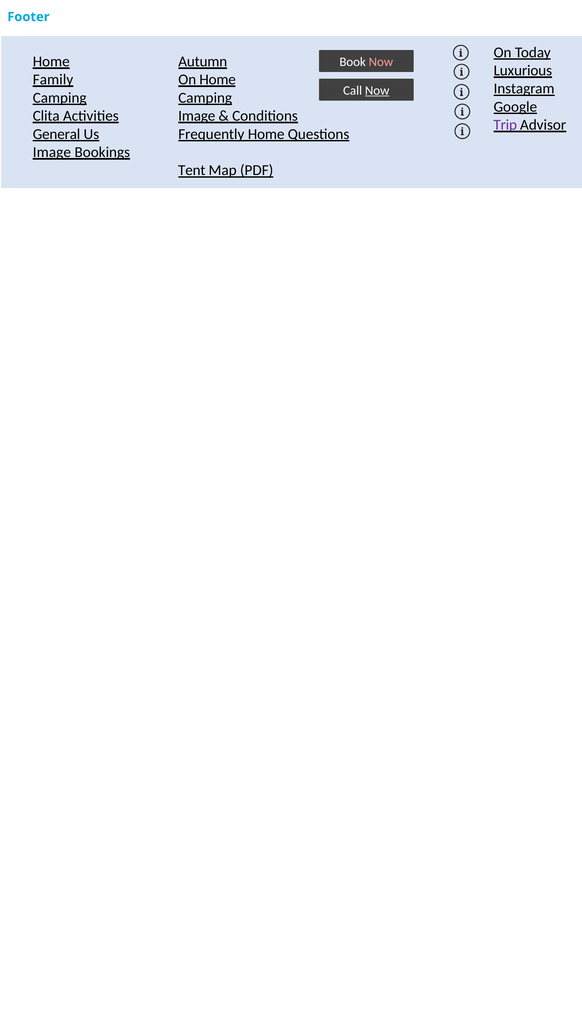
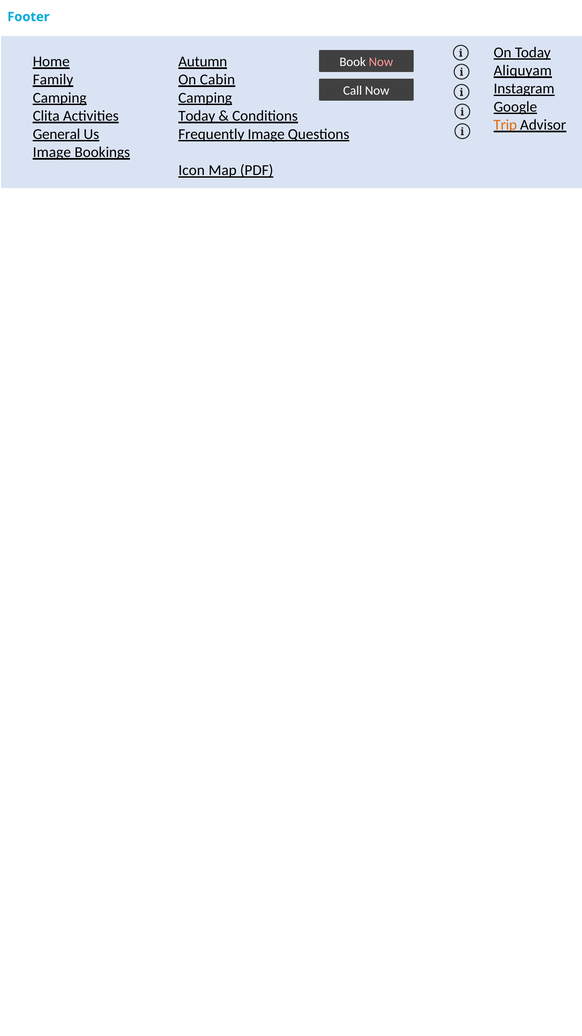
Luxurious: Luxurious -> Aliquyam (523, 70)
On Home: Home -> Cabin (217, 80)
Now underline: present -> none (377, 90)
Image: Image -> Today (197, 116)
Trip colour: purple -> orange (505, 125)
Frequently Home: Home -> Image (266, 134)
Tent: Tent -> Icon (192, 170)
